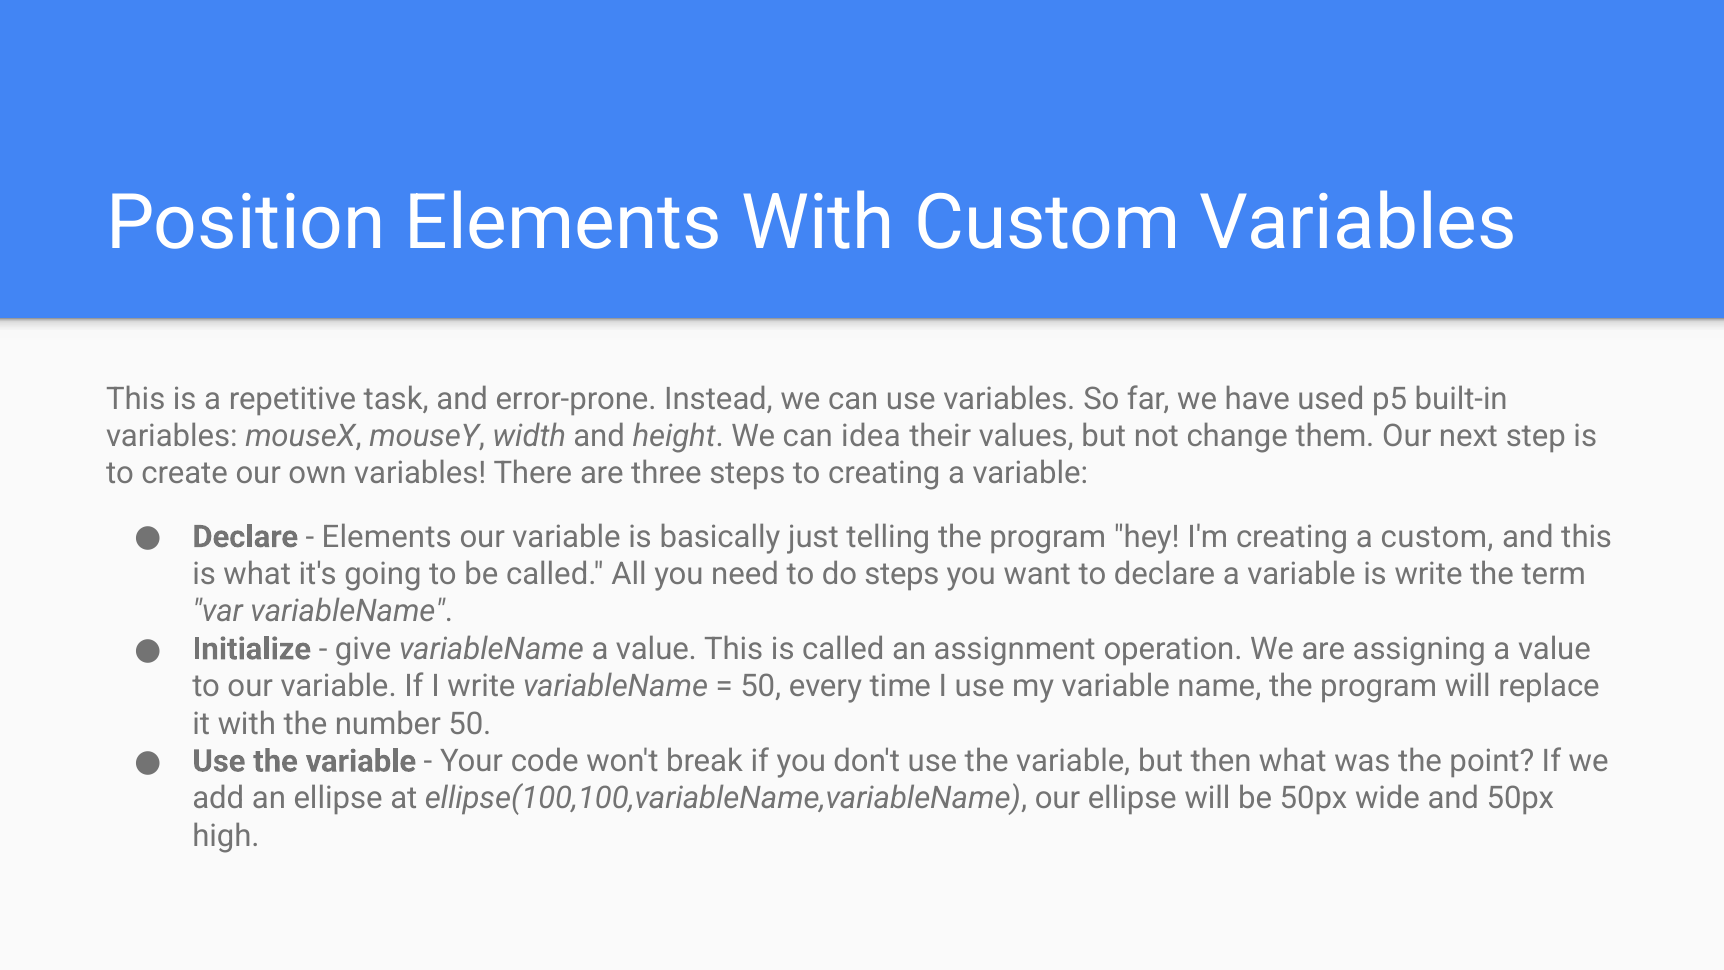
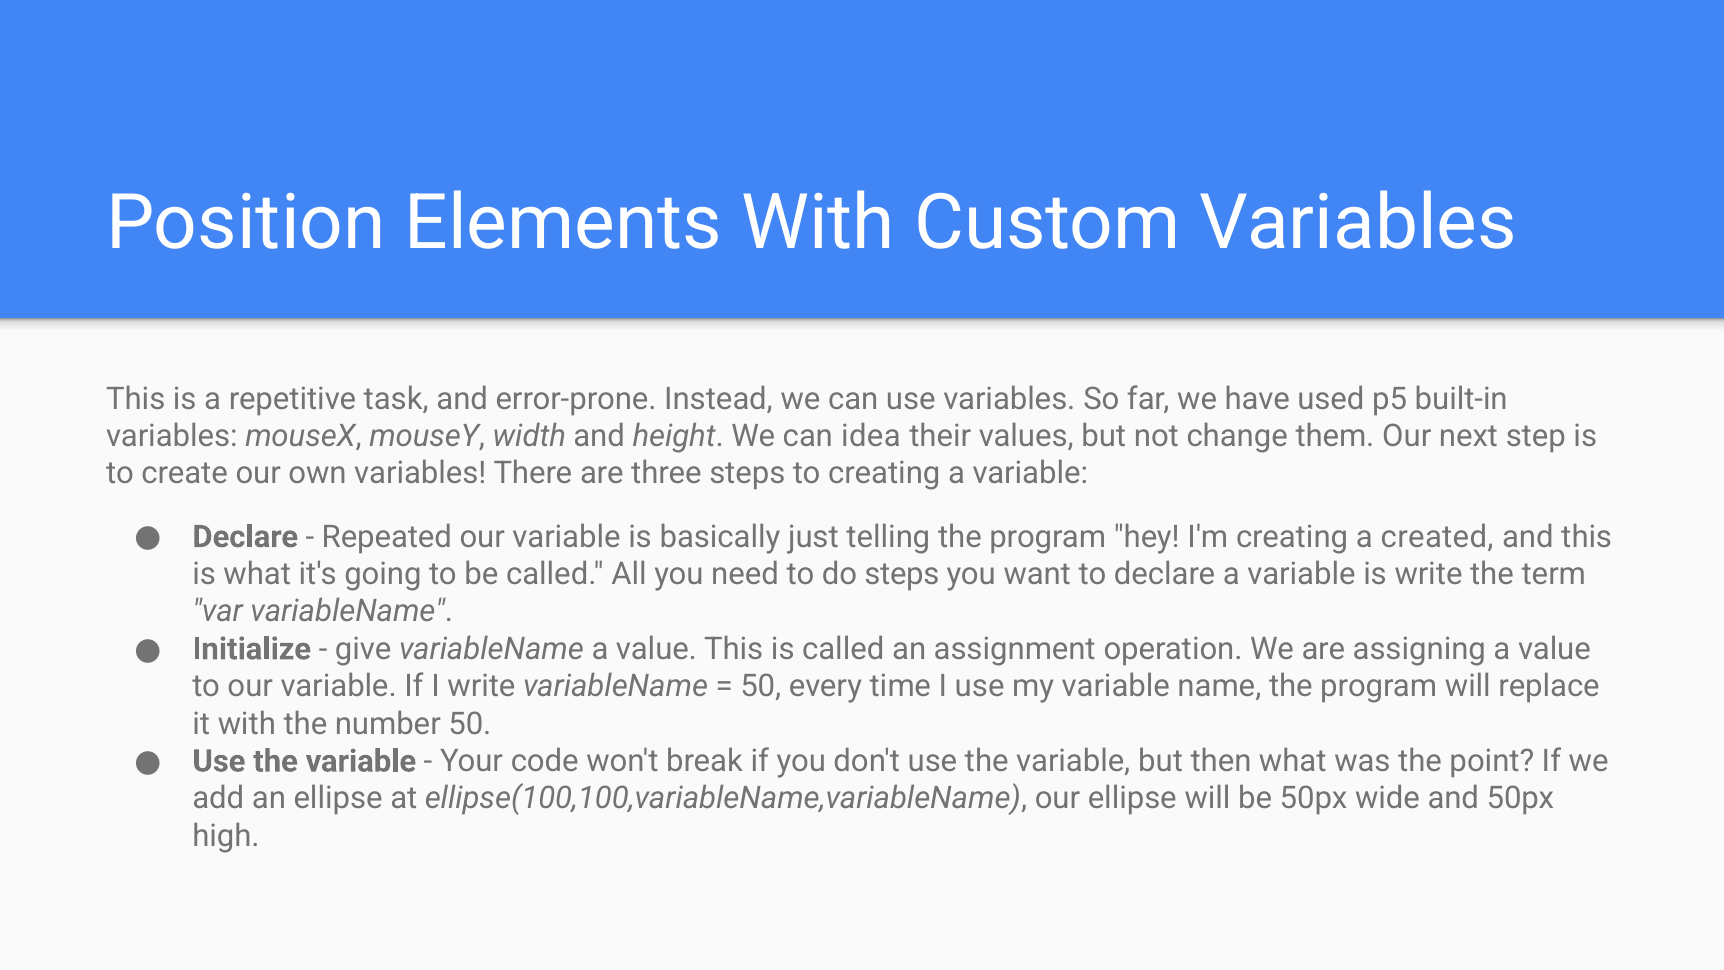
Elements: Elements -> Repeated (387, 537)
a custom: custom -> created (1437, 537)
